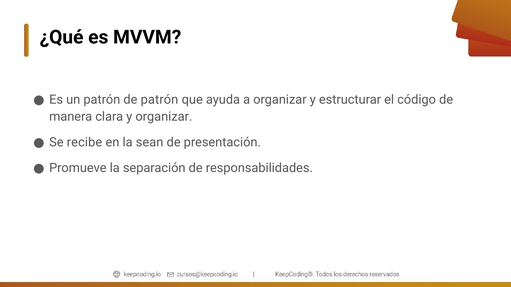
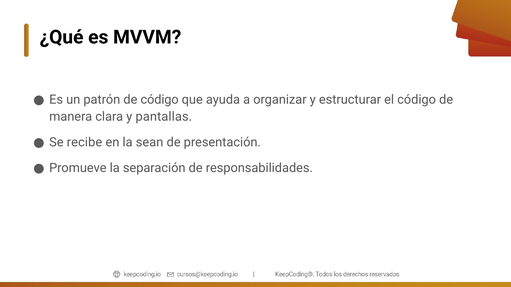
de patrón: patrón -> código (160, 100)
y organizar: organizar -> pantallas (164, 117)
